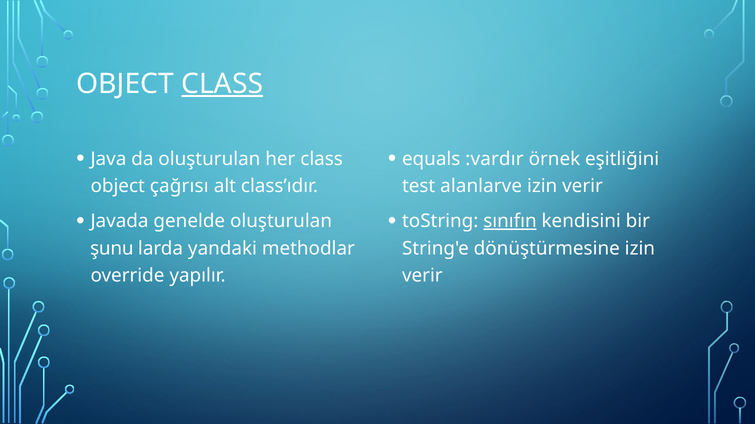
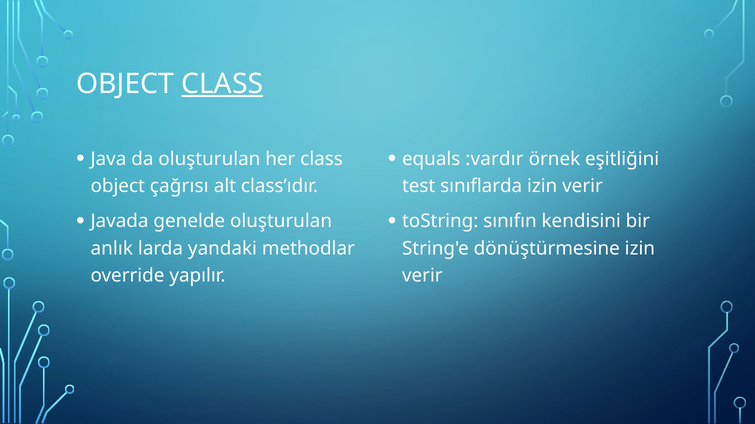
alanlarve: alanlarve -> sınıflarda (481, 186)
sınıfın underline: present -> none (510, 222)
şunu: şunu -> anlık (112, 249)
